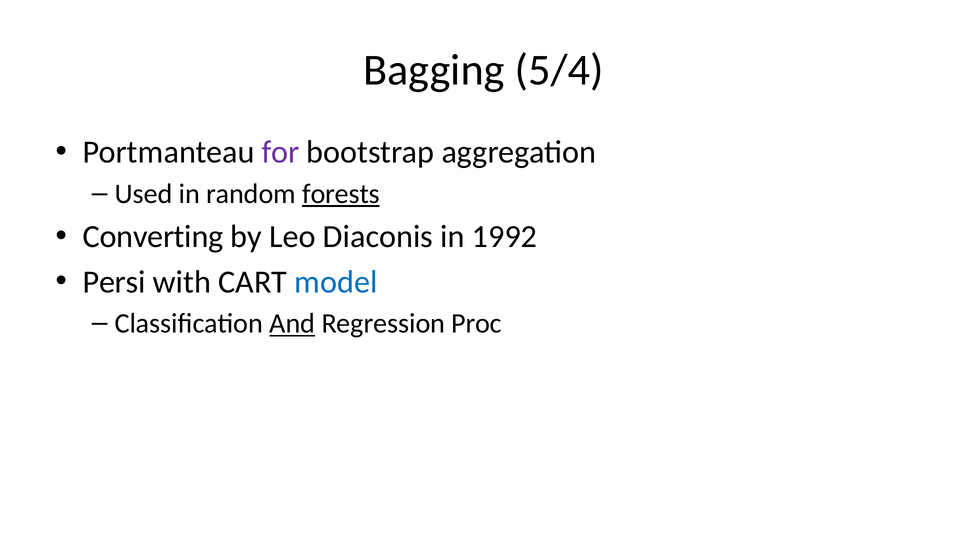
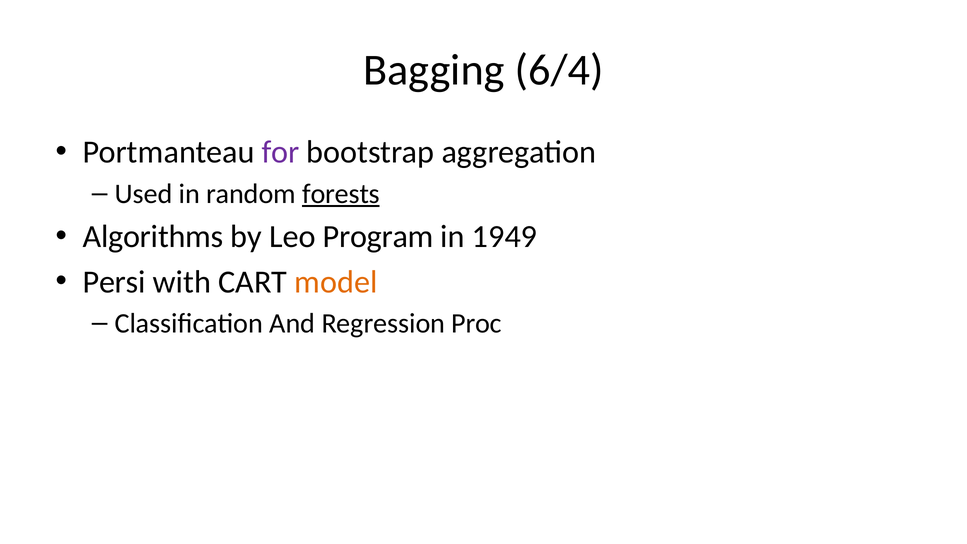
5/4: 5/4 -> 6/4 (559, 70)
Converting: Converting -> Algorithms (153, 237)
Diaconis: Diaconis -> Program (378, 237)
1992: 1992 -> 1949 (505, 237)
model colour: blue -> orange (336, 282)
And underline: present -> none (292, 324)
